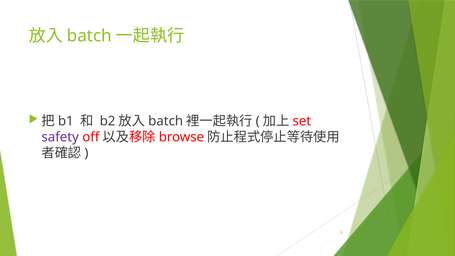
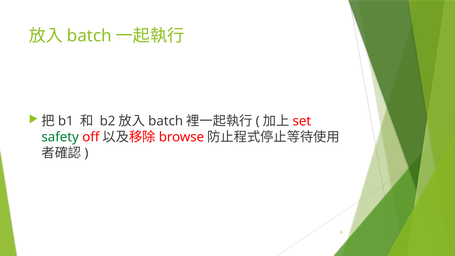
safety colour: purple -> green (60, 137)
